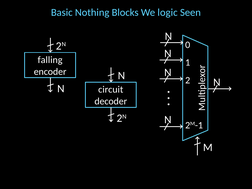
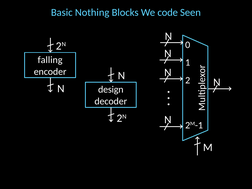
logic: logic -> code (168, 12)
circuit: circuit -> design (111, 90)
